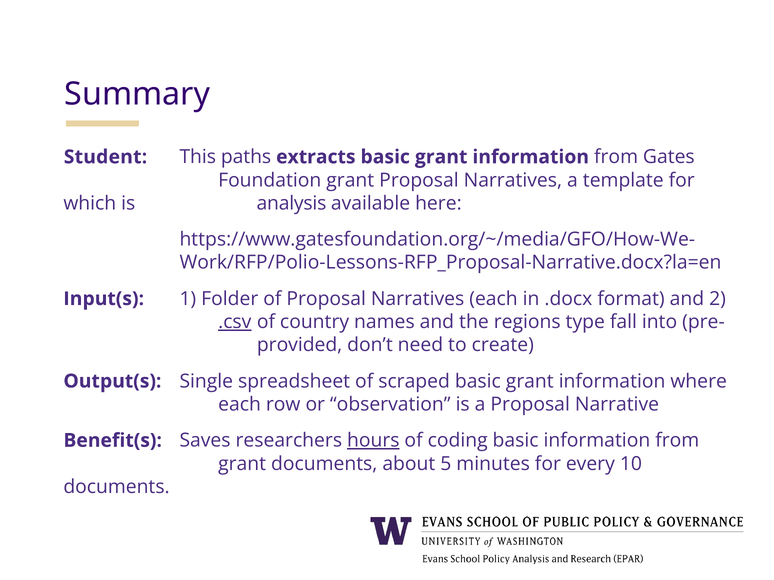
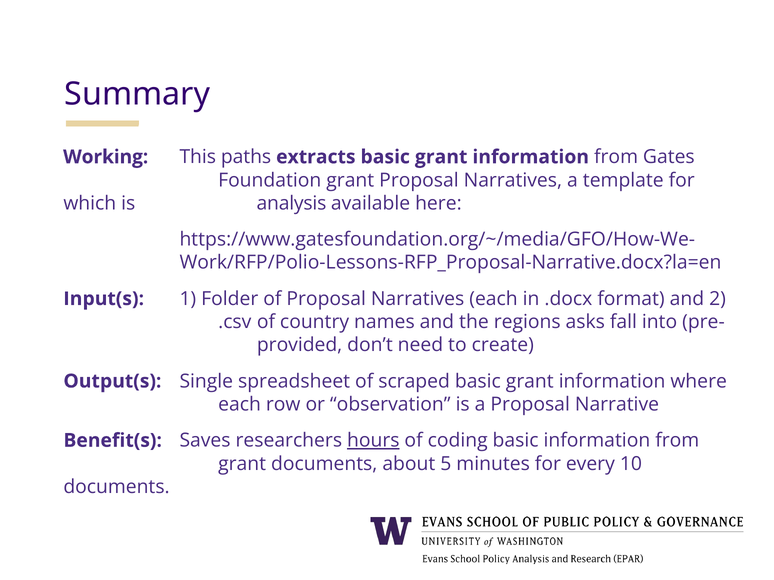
Student: Student -> Working (106, 157)
.csv underline: present -> none (235, 322)
type: type -> asks (585, 322)
